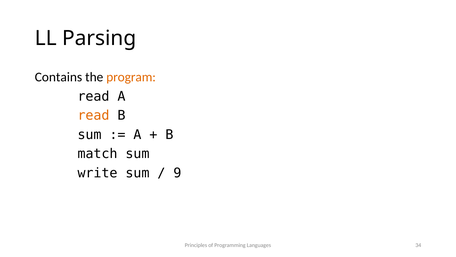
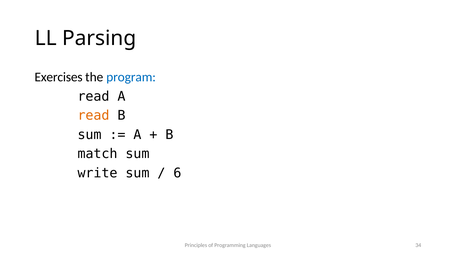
Contains: Contains -> Exercises (59, 77)
program colour: orange -> blue (131, 77)
9: 9 -> 6 (177, 173)
